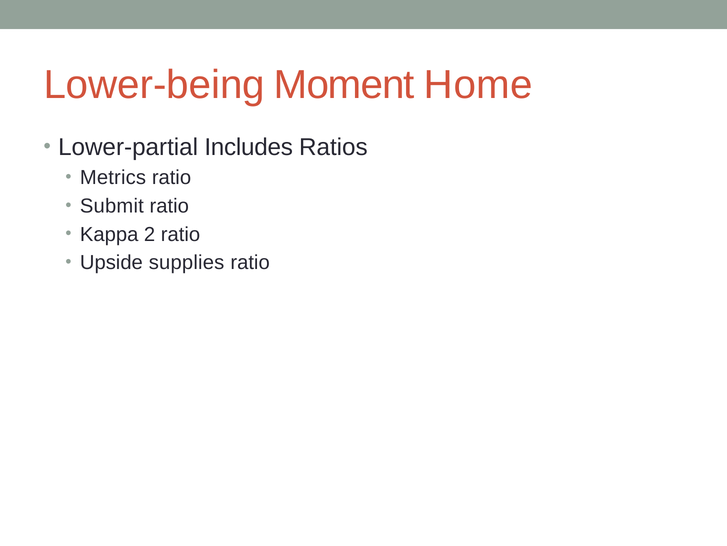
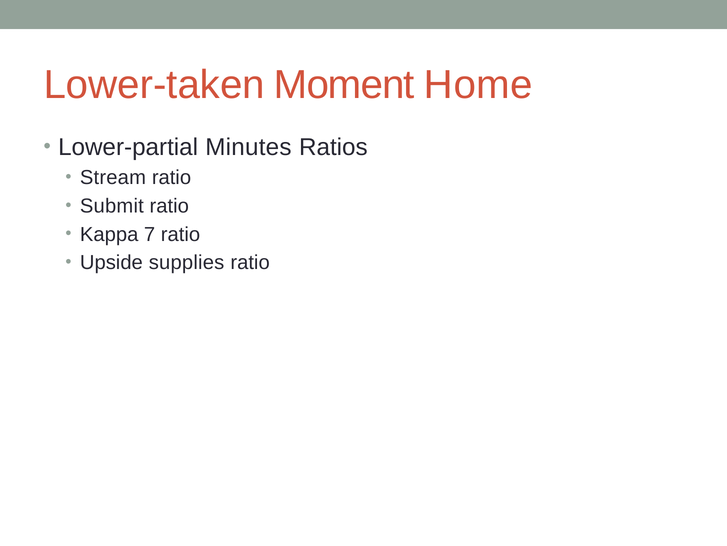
Lower-being: Lower-being -> Lower-taken (154, 85)
Includes: Includes -> Minutes (248, 147)
Metrics: Metrics -> Stream (113, 178)
2: 2 -> 7 (150, 234)
